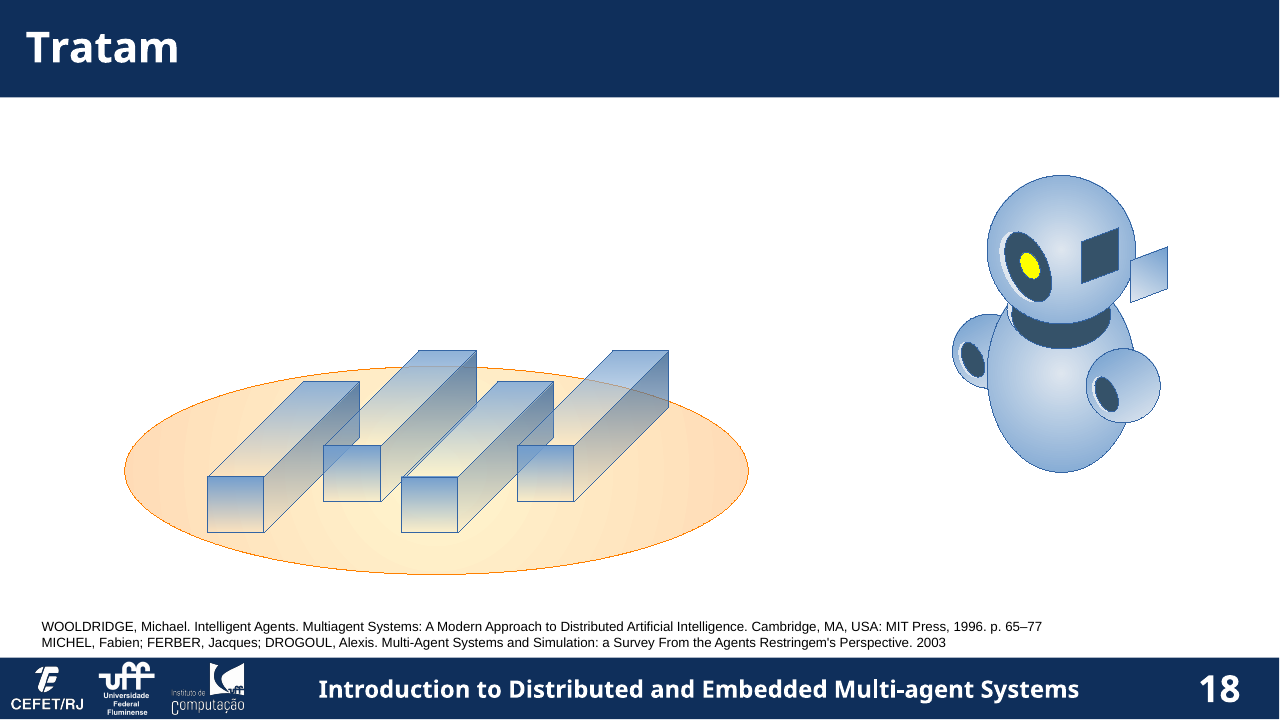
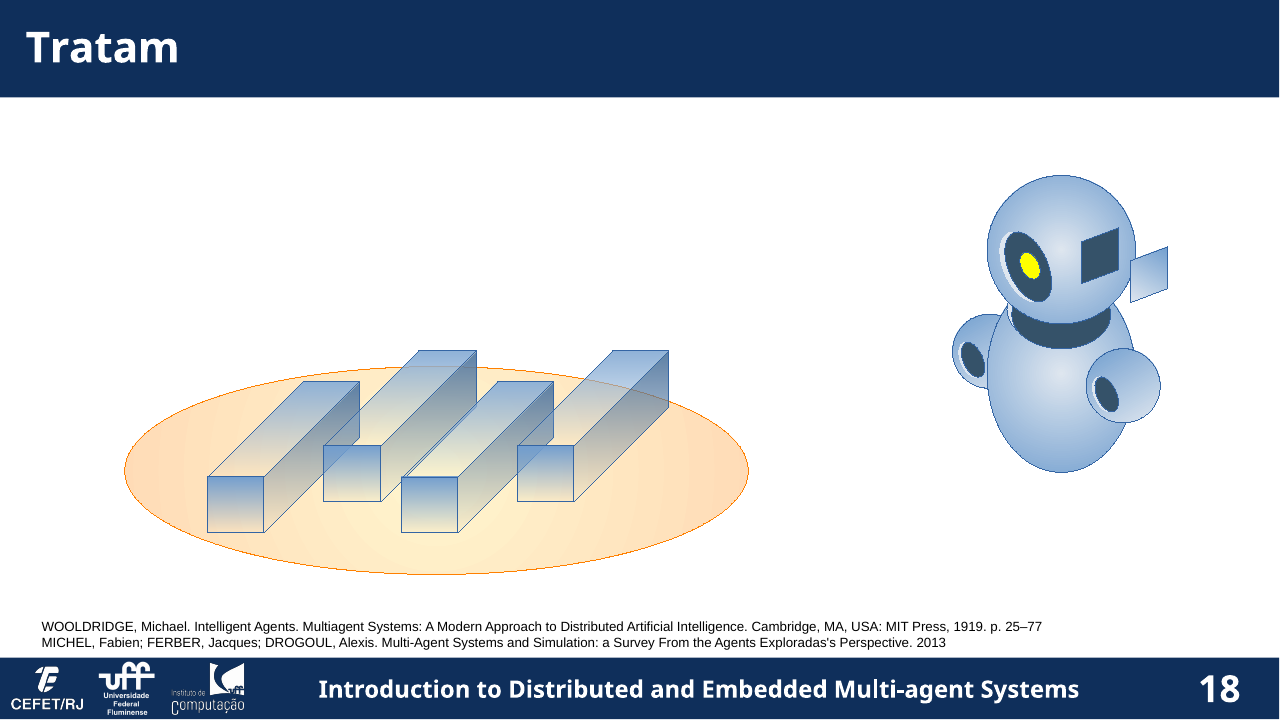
1996: 1996 -> 1919 (970, 627)
65–77: 65–77 -> 25–77 (1024, 627)
Restringem's: Restringem's -> Exploradas's (798, 643)
2003: 2003 -> 2013 (931, 643)
